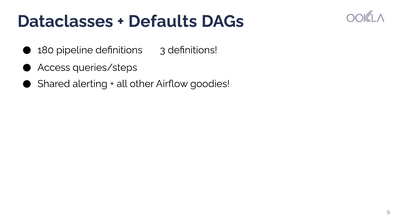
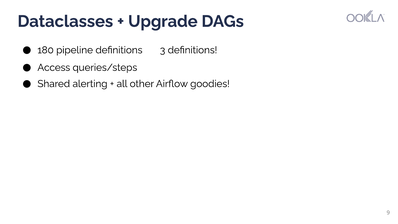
Defaults: Defaults -> Upgrade (163, 21)
